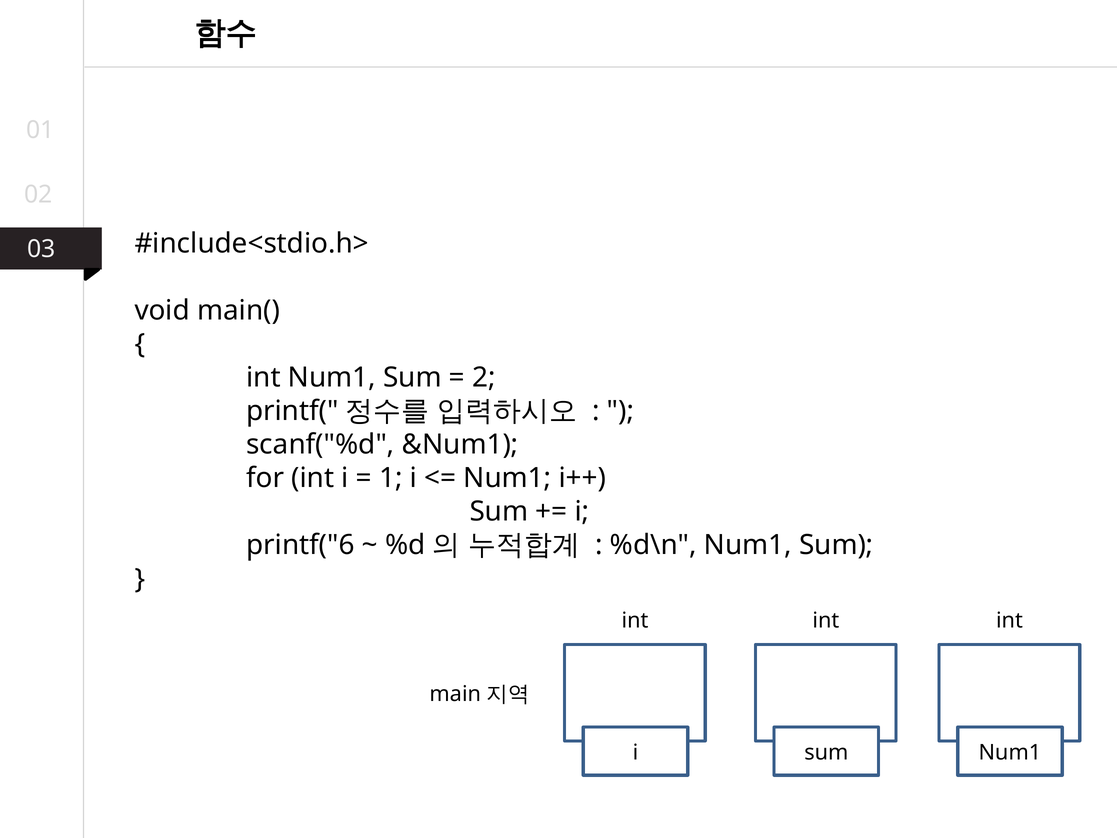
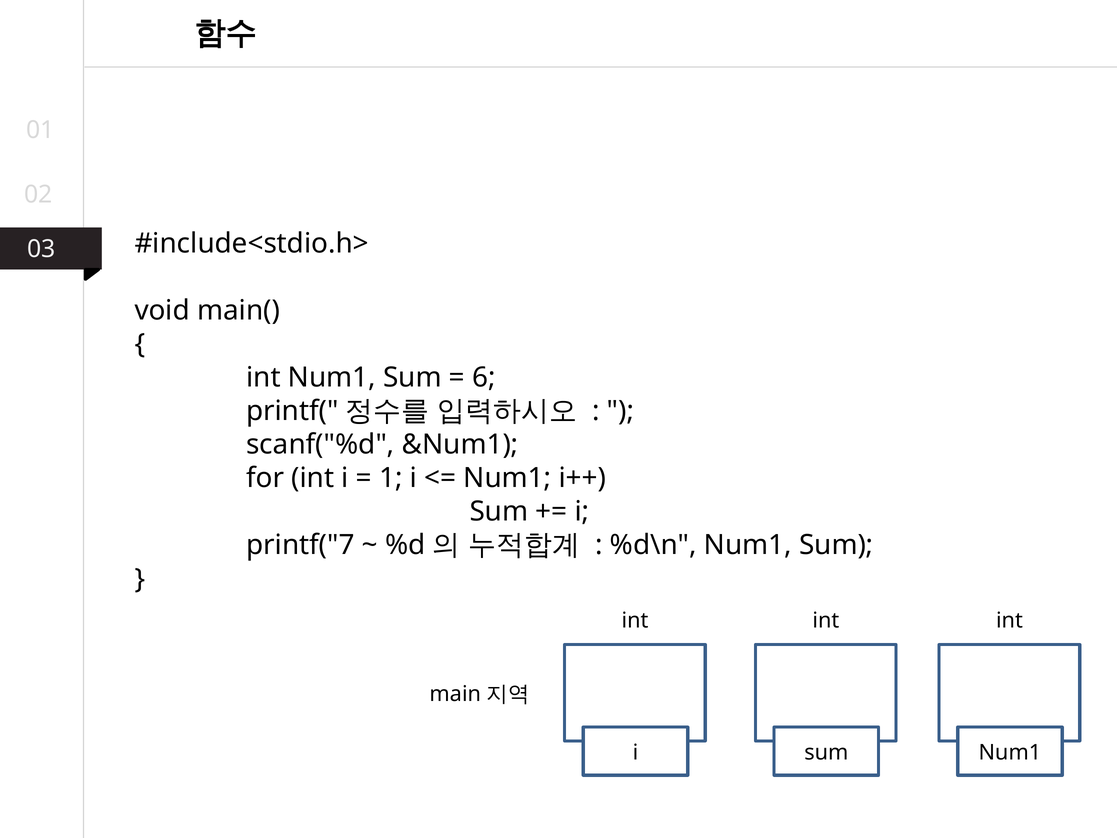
2: 2 -> 6 (484, 378)
printf("6: printf("6 -> printf("7 (300, 545)
